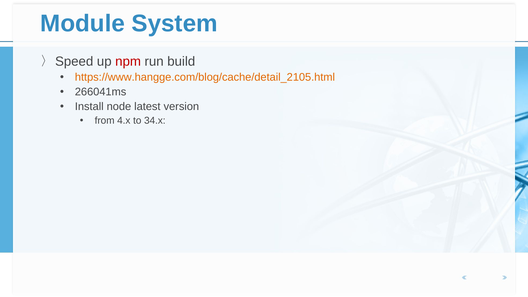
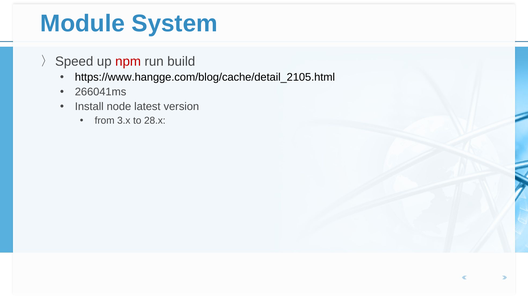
https://www.hangge.com/blog/cache/detail_2105.html colour: orange -> black (205, 77)
4.x: 4.x -> 3.x (124, 121)
34.x: 34.x -> 28.x (155, 121)
